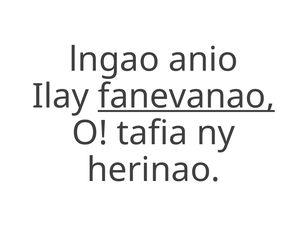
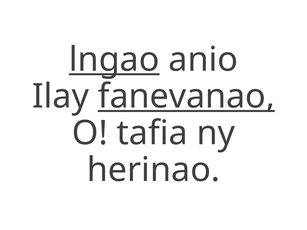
lngao underline: none -> present (114, 60)
